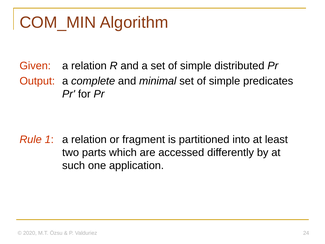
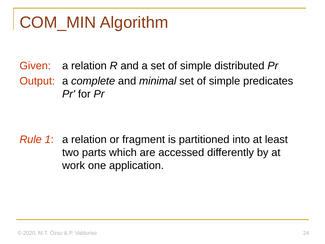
such: such -> work (74, 165)
